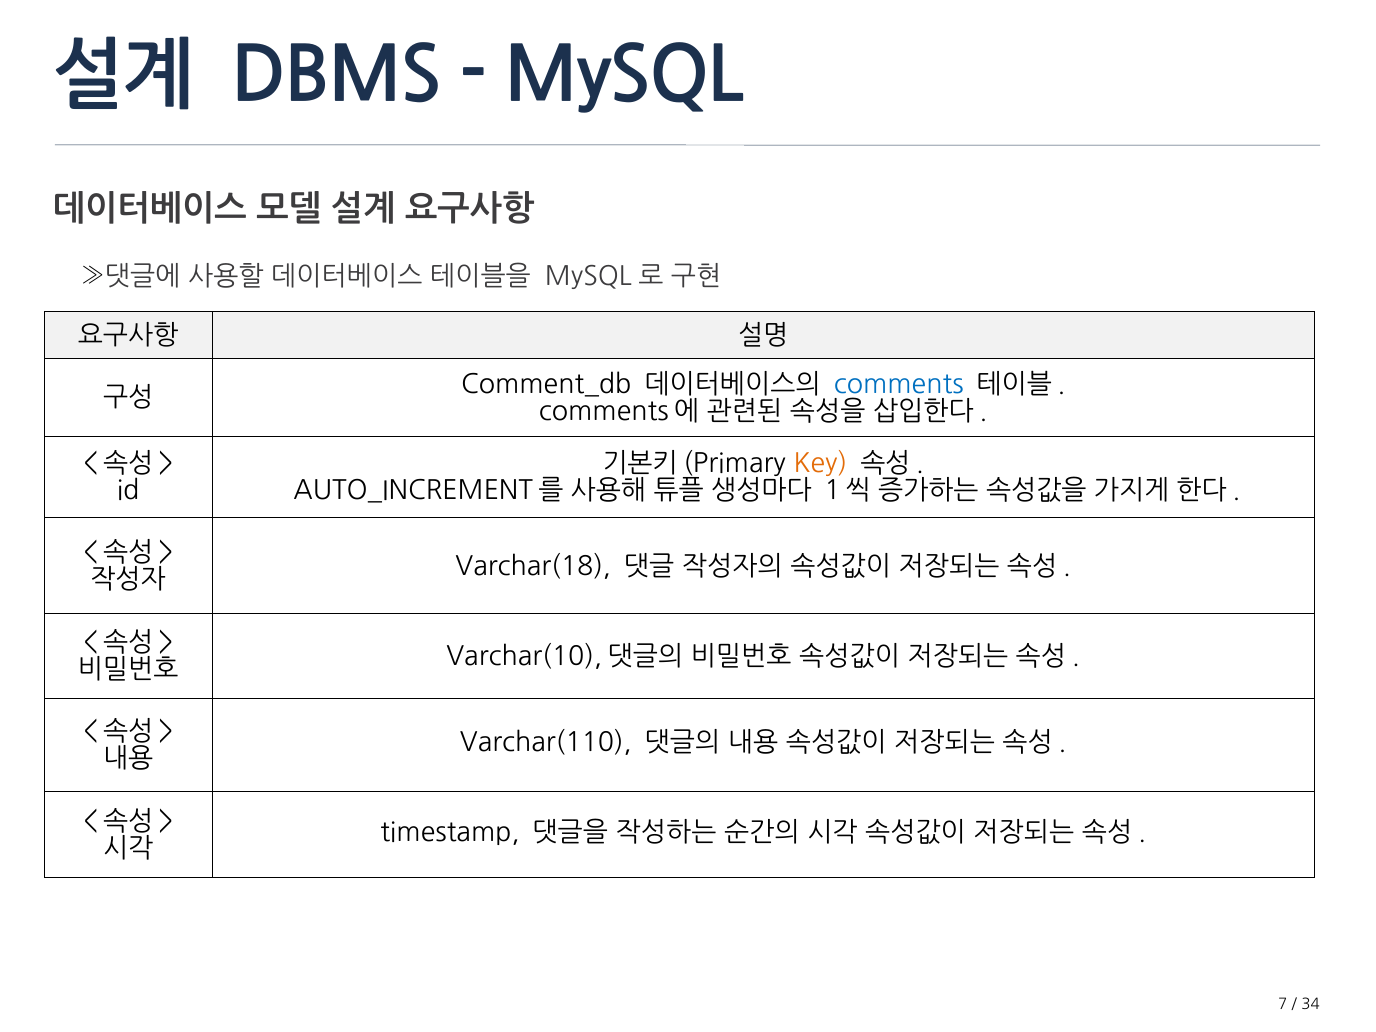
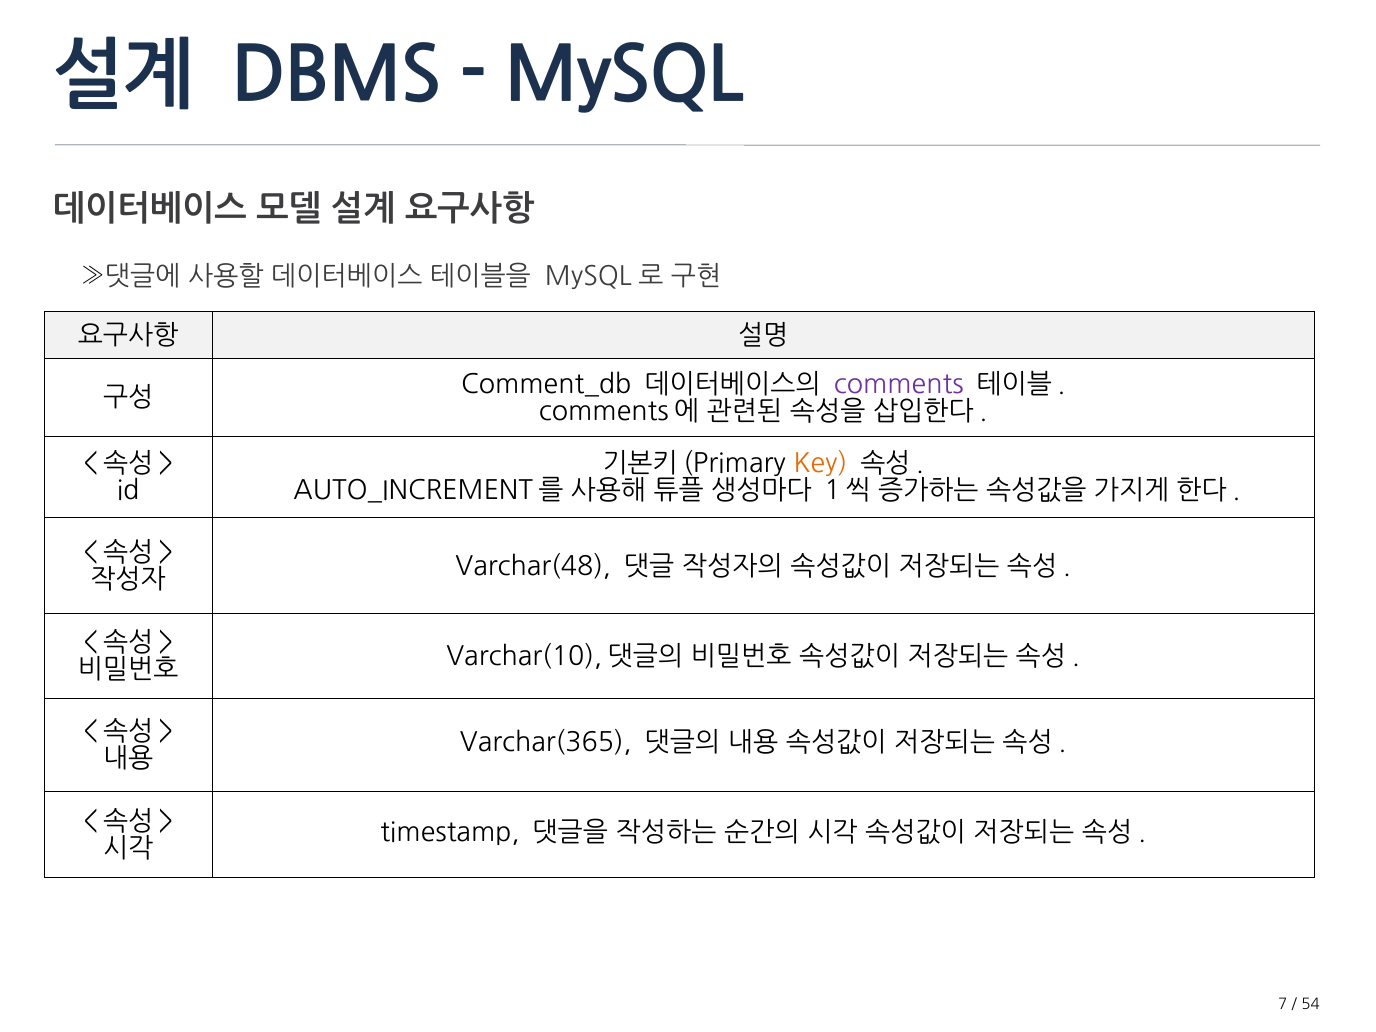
comments colour: blue -> purple (899, 384)
Varchar(18: Varchar(18 -> Varchar(48 (533, 566)
Varchar(110: Varchar(110 -> Varchar(365 (546, 743)
34: 34 -> 54 (1311, 1005)
